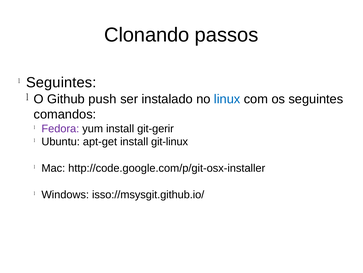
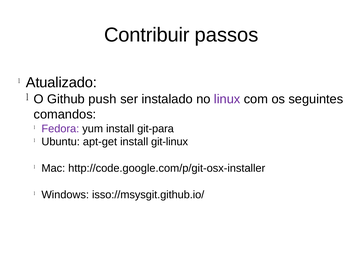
Clonando: Clonando -> Contribuir (147, 35)
Seguintes: Seguintes -> Atualizado (61, 82)
linux colour: blue -> purple (227, 99)
git-gerir: git-gerir -> git-para (156, 128)
